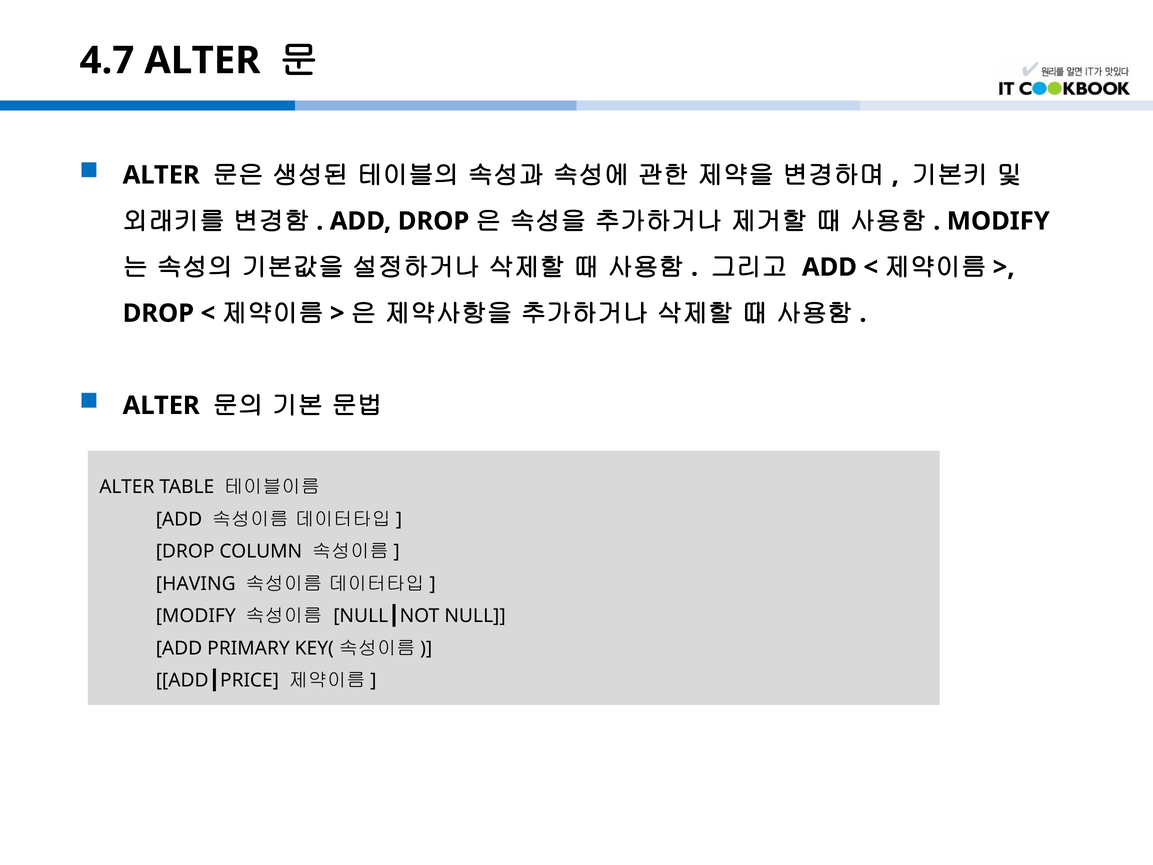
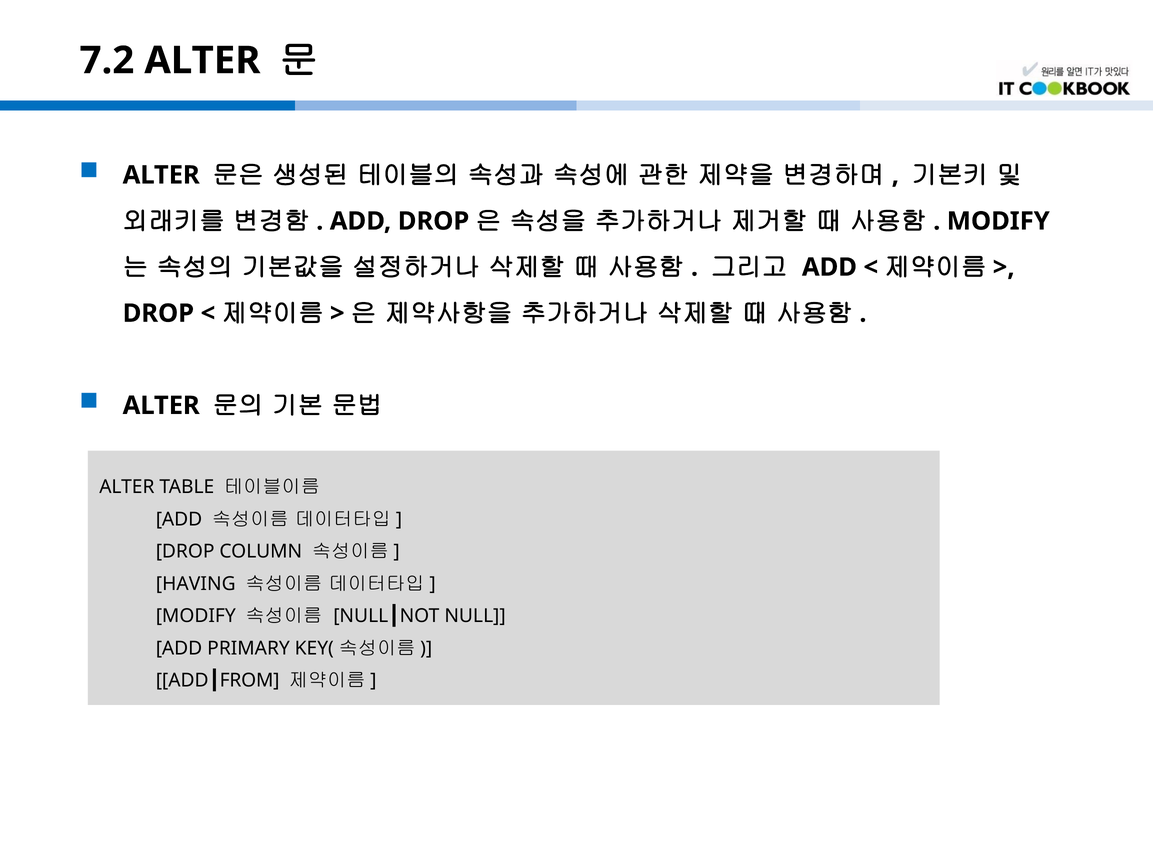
4.7: 4.7 -> 7.2 (107, 61)
PRICE: PRICE -> FROM (250, 680)
